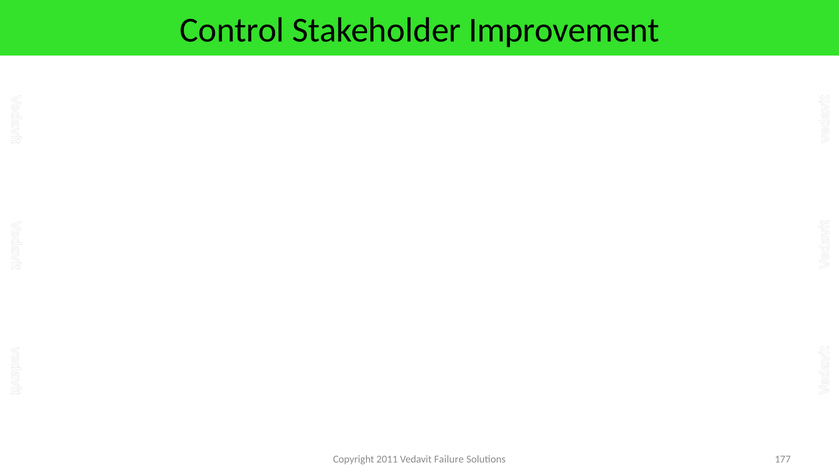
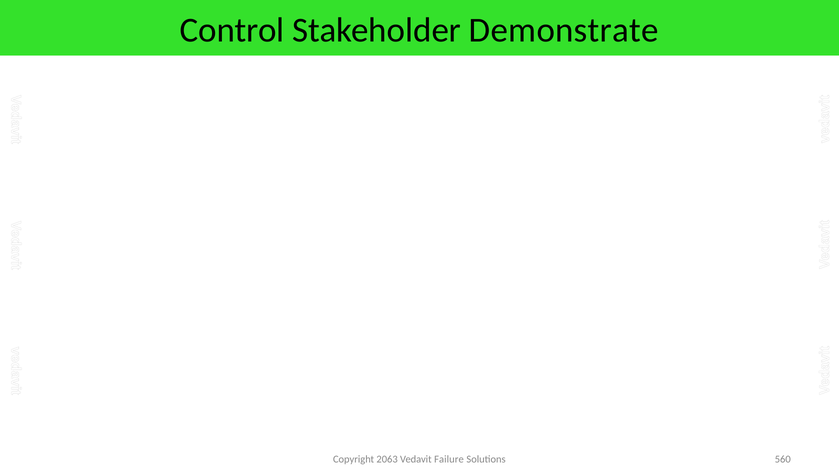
Improvement: Improvement -> Demonstrate (564, 30)
2011: 2011 -> 2063 (387, 459)
177: 177 -> 560 (783, 459)
